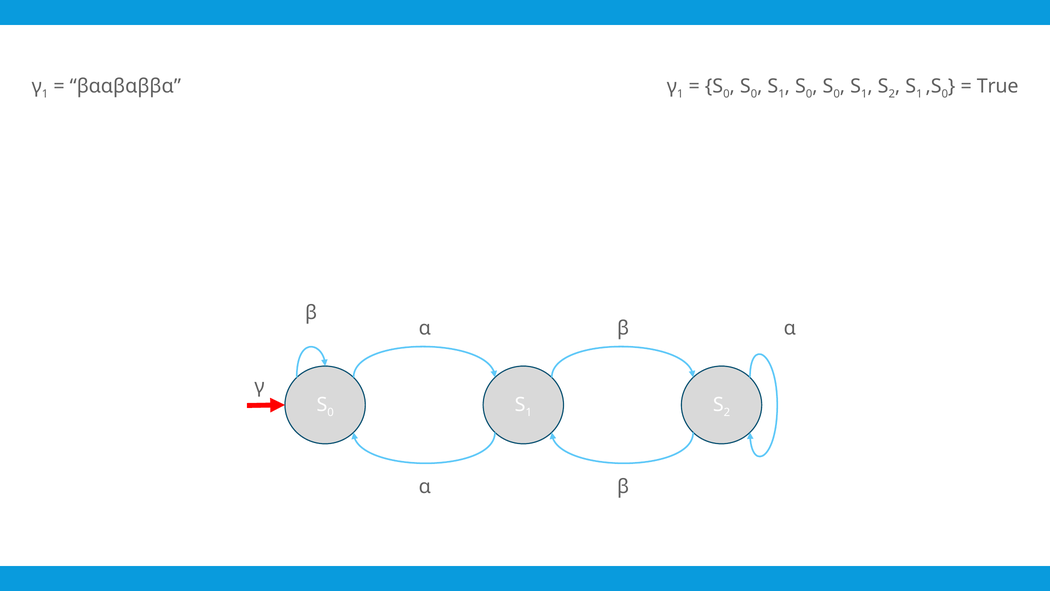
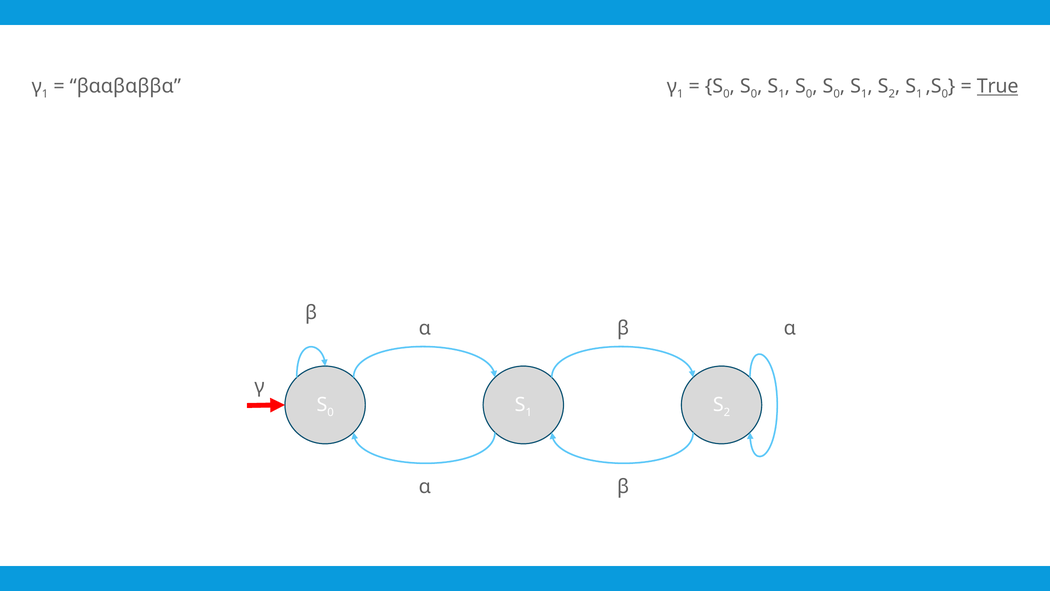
True underline: none -> present (998, 86)
